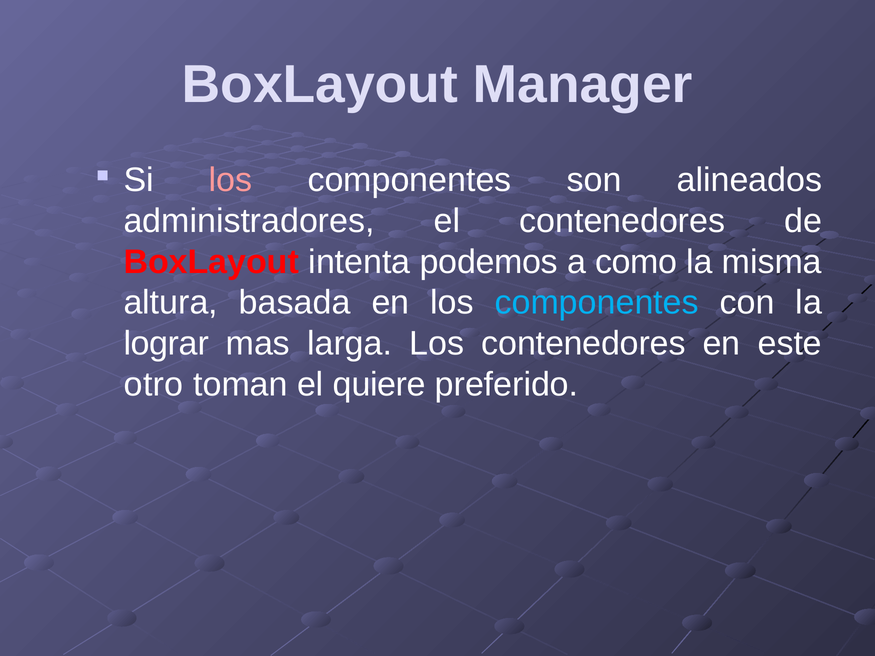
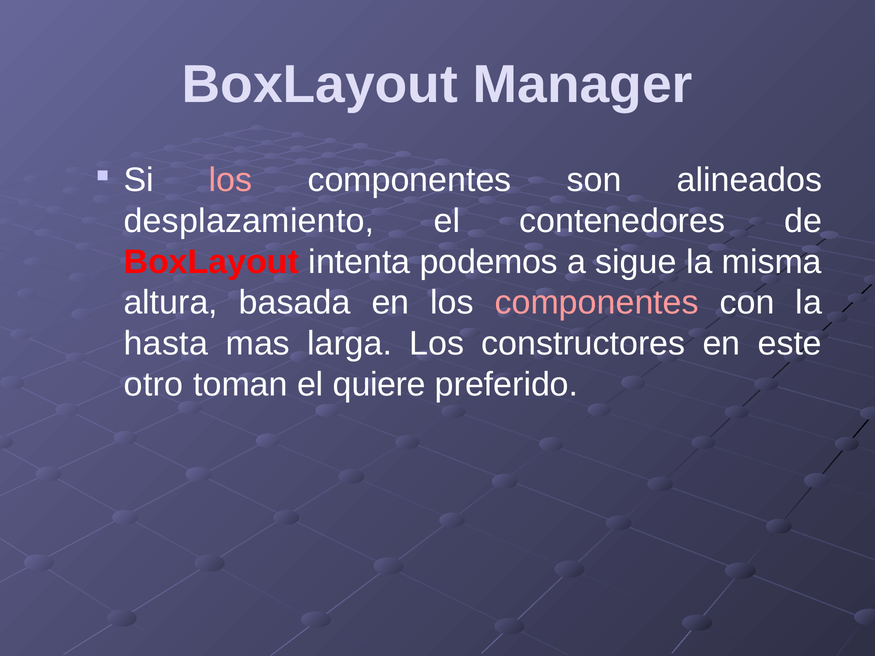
administradores: administradores -> desplazamiento (249, 221)
como: como -> sigue (636, 262)
componentes colour: light blue -> pink (597, 303)
lograr: lograr -> hasta (166, 344)
Los contenedores: contenedores -> constructores (583, 344)
